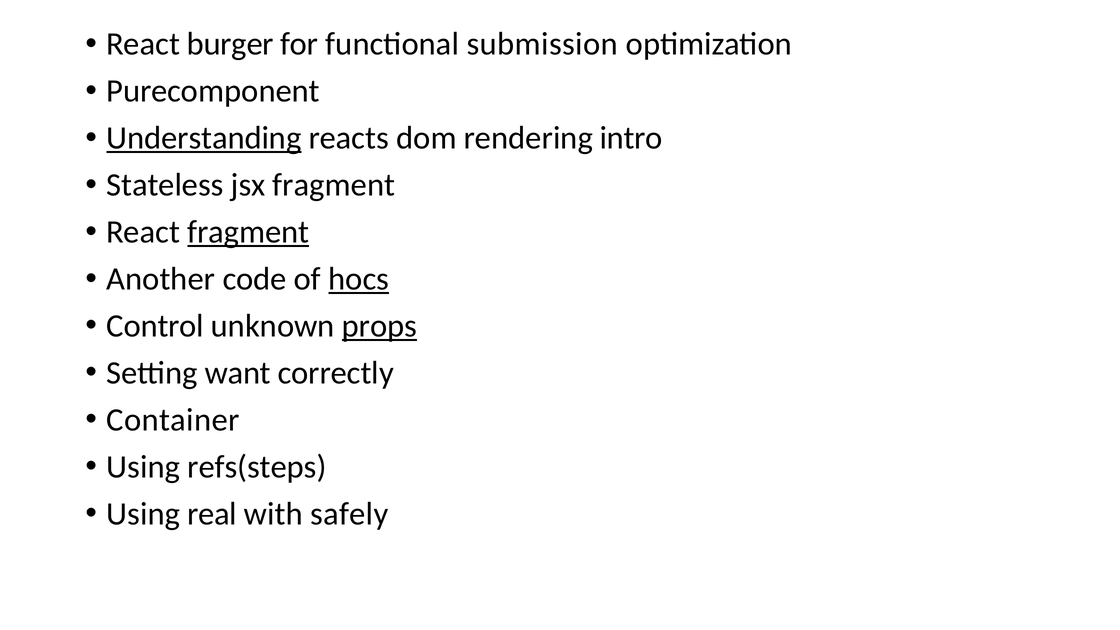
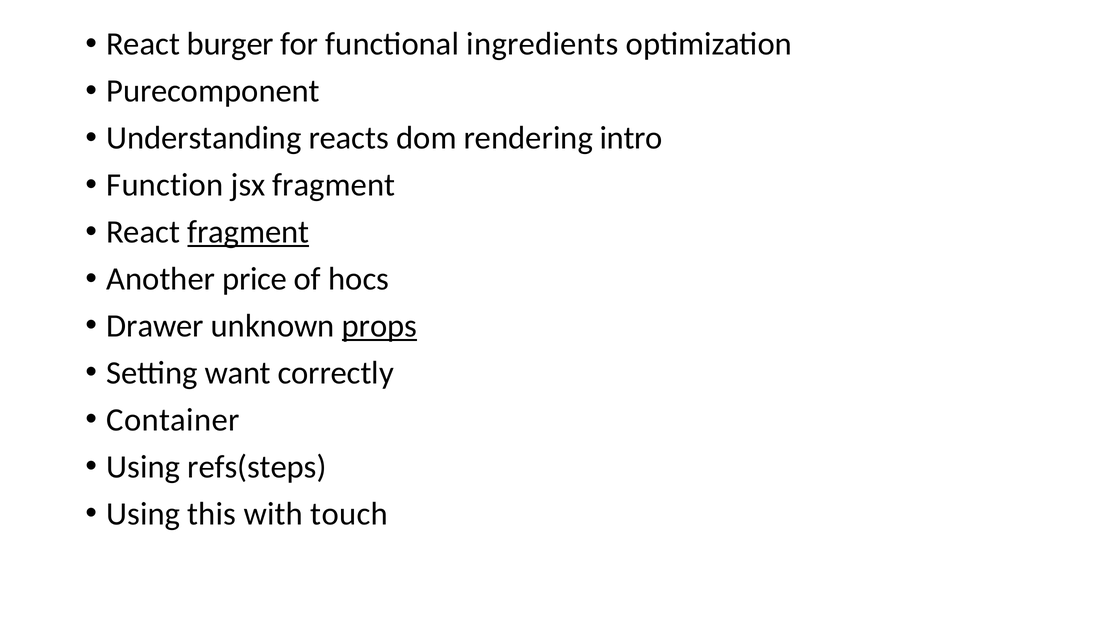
submission: submission -> ingredients (542, 44)
Understanding underline: present -> none (204, 138)
Stateless: Stateless -> Function (165, 185)
code: code -> price (255, 279)
hocs underline: present -> none (359, 279)
Control: Control -> Drawer (155, 326)
real: real -> this (212, 514)
safely: safely -> touch (349, 514)
